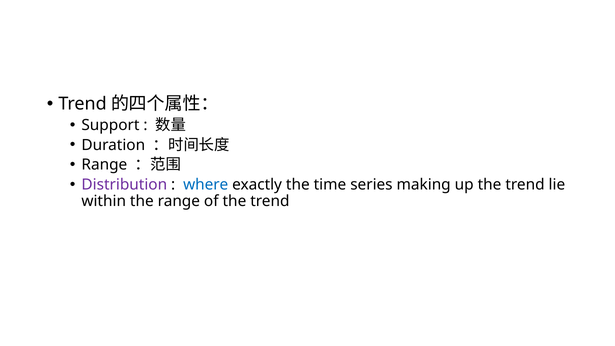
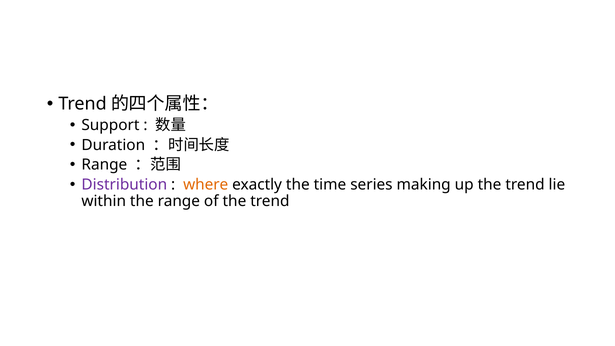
where colour: blue -> orange (206, 185)
